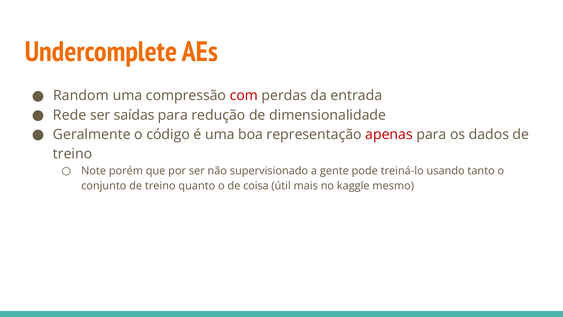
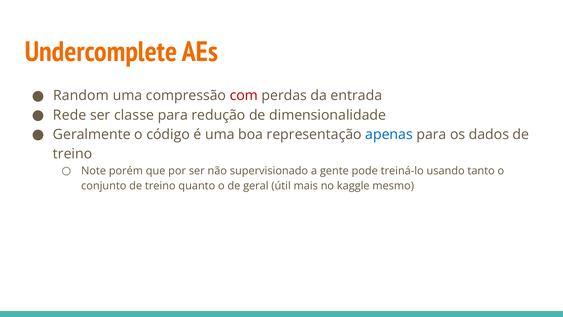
saídas: saídas -> classe (134, 115)
apenas colour: red -> blue (389, 134)
coisa: coisa -> geral (256, 186)
